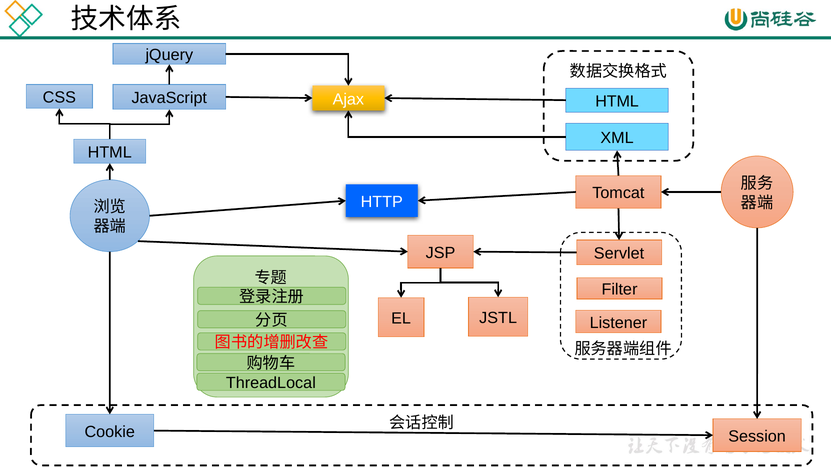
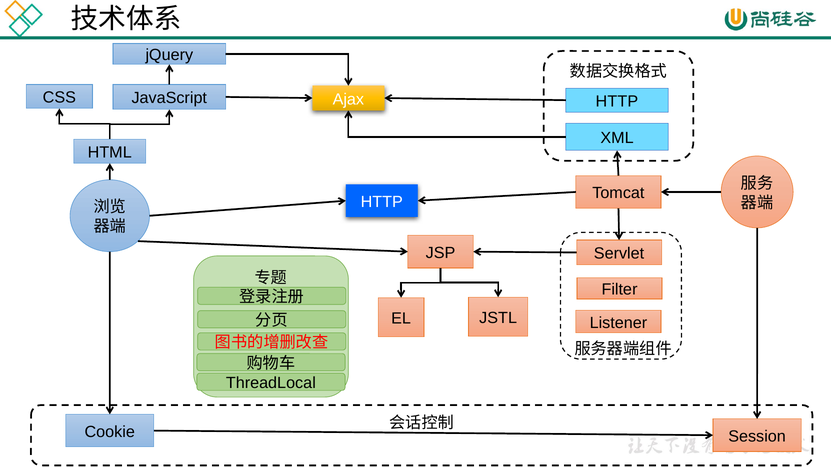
HTML: HTML -> HTTP (617, 101)
